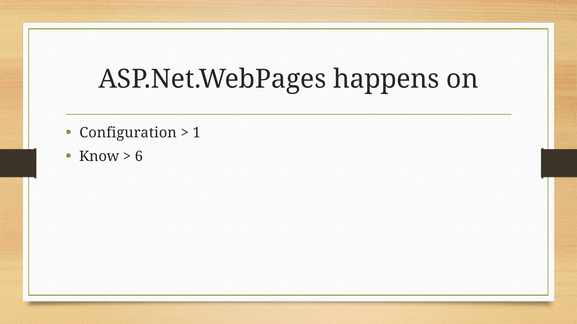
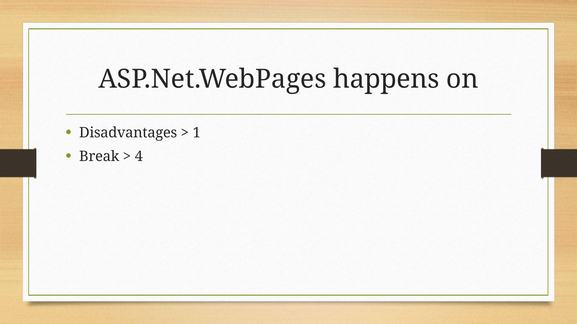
Configuration: Configuration -> Disadvantages (128, 133)
Know: Know -> Break (99, 157)
6: 6 -> 4 (139, 157)
